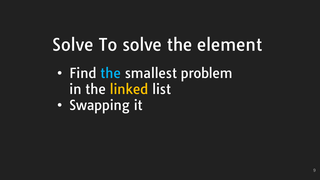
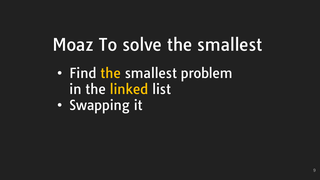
Solve: Solve -> Moaz (73, 45)
solve the element: element -> smallest (230, 45)
the colour: light blue -> yellow (111, 74)
